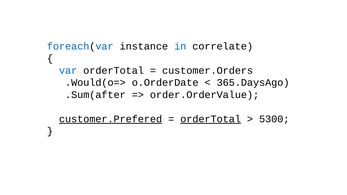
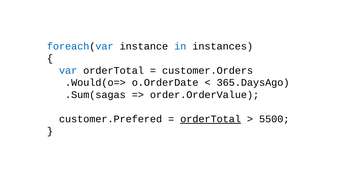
correlate: correlate -> instances (223, 46)
.Sum(after: .Sum(after -> .Sum(sagas (95, 95)
customer.Prefered underline: present -> none (111, 119)
5300: 5300 -> 5500 (274, 119)
